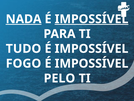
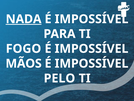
IMPOSSÍVEL underline: present -> none (92, 19)
TUDO: TUDO -> FOGO (23, 48)
FOGO: FOGO -> MÃOS (24, 63)
